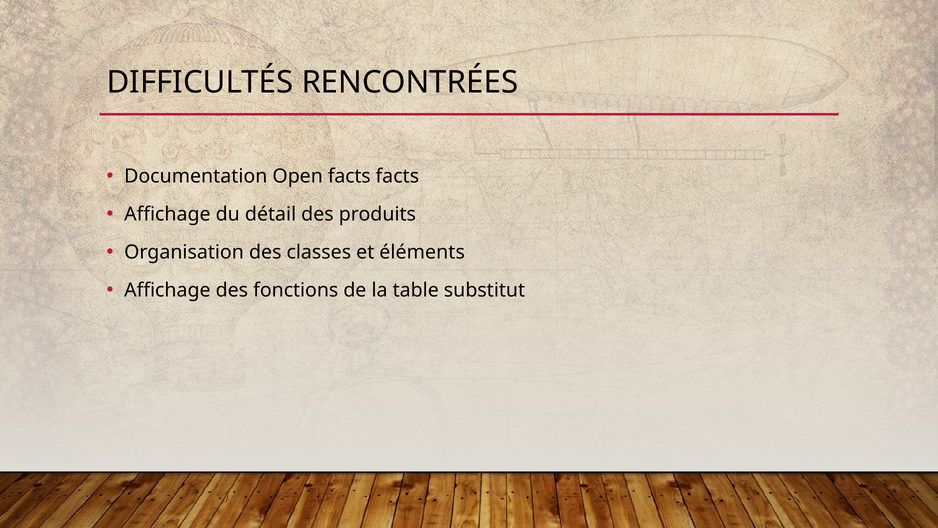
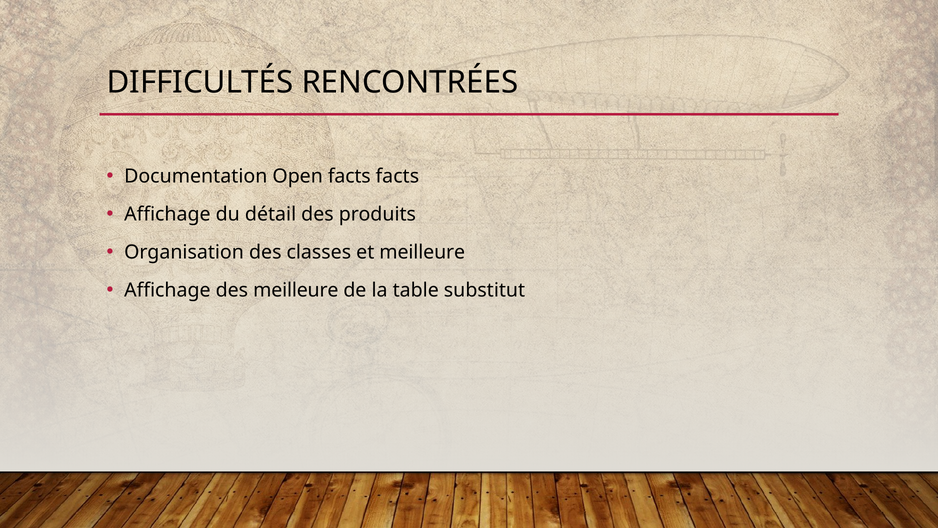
et éléments: éléments -> meilleure (422, 252)
des fonctions: fonctions -> meilleure (296, 290)
